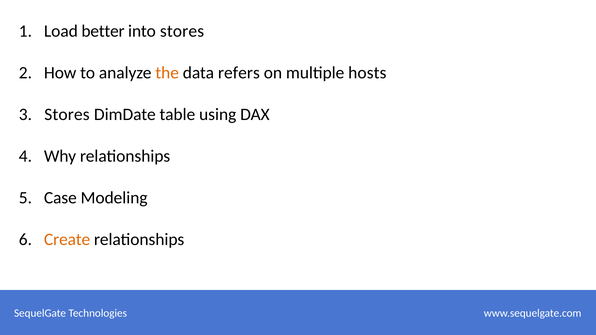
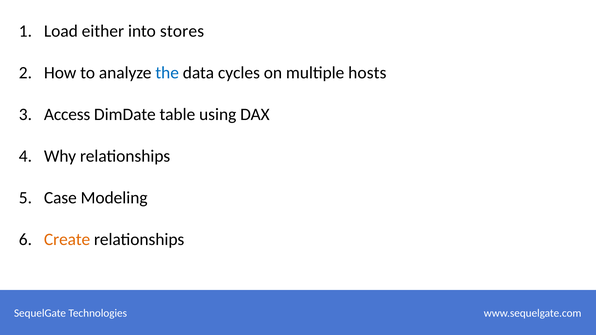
better: better -> either (103, 31)
the colour: orange -> blue (167, 73)
refers: refers -> cycles (239, 73)
Stores: Stores -> Access (67, 115)
